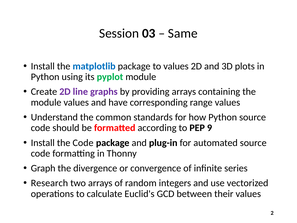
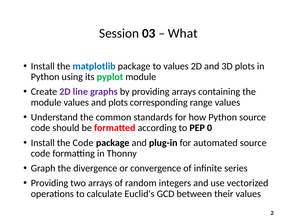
Same: Same -> What (183, 33)
and have: have -> plots (118, 102)
9: 9 -> 0 (210, 128)
Research: Research -> Providing (49, 183)
